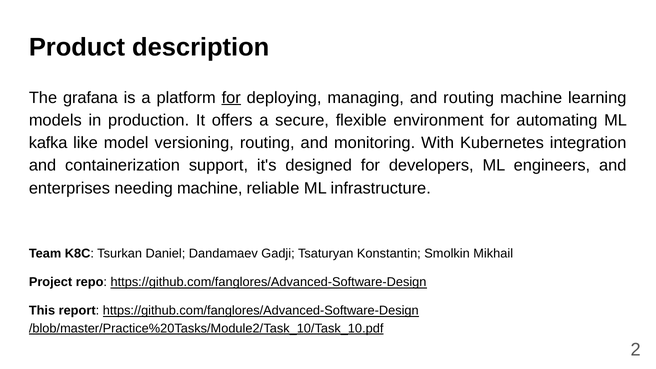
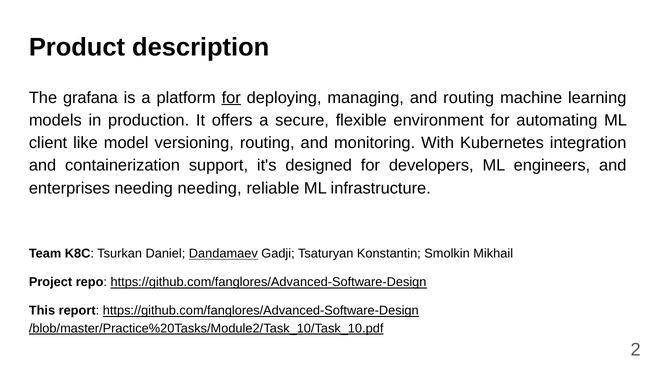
kafka: kafka -> client (48, 143)
needing machine: machine -> needing (210, 188)
Dandamaev underline: none -> present (223, 254)
